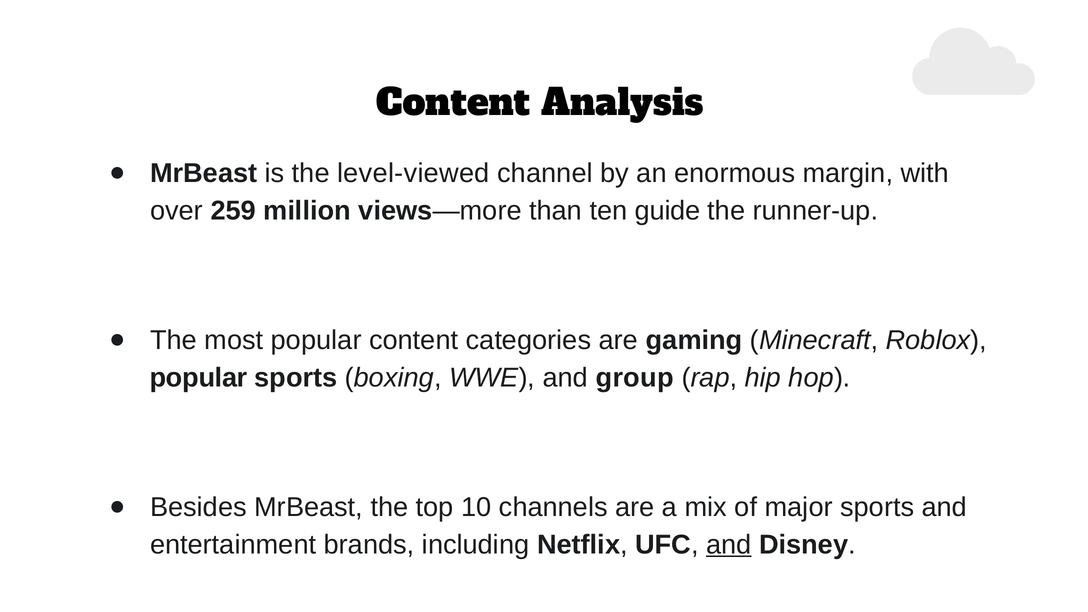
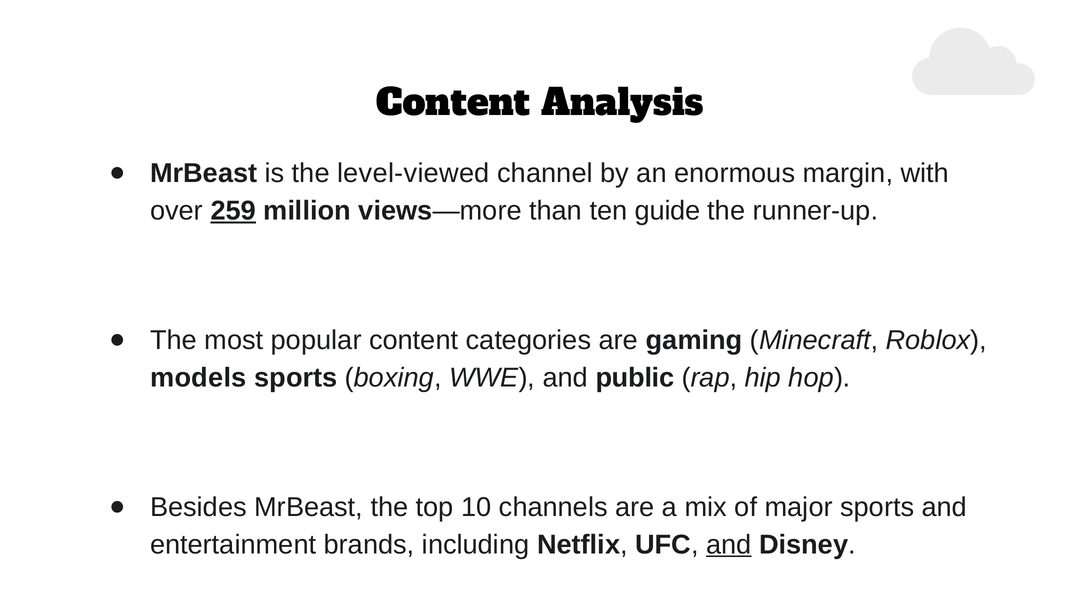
259 underline: none -> present (233, 211)
popular: popular -> models (198, 378)
group: group -> public (635, 378)
